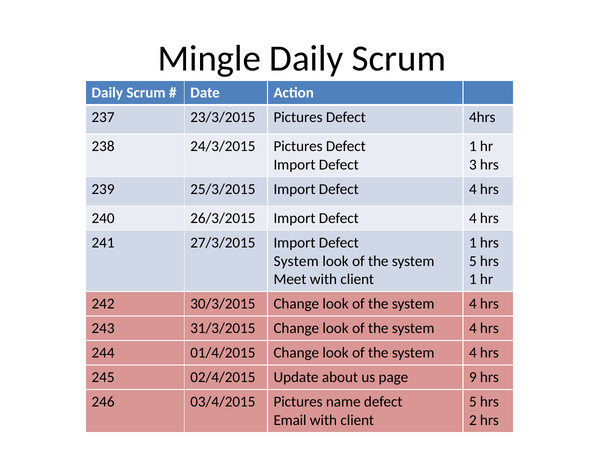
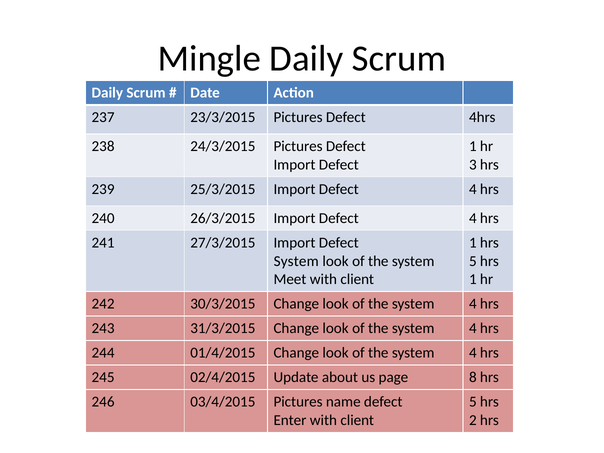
9: 9 -> 8 (473, 377)
Email: Email -> Enter (290, 420)
